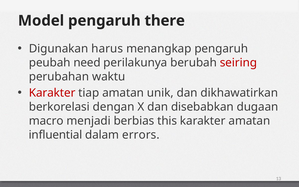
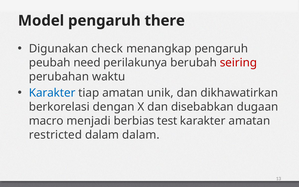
harus: harus -> check (107, 49)
Karakter colour: red -> blue (52, 93)
this: this -> test (167, 121)
influential: influential -> restricted (55, 135)
dalam errors: errors -> dalam (141, 135)
